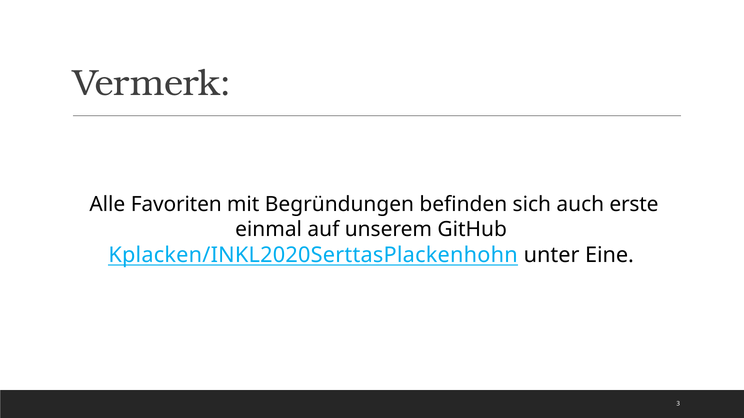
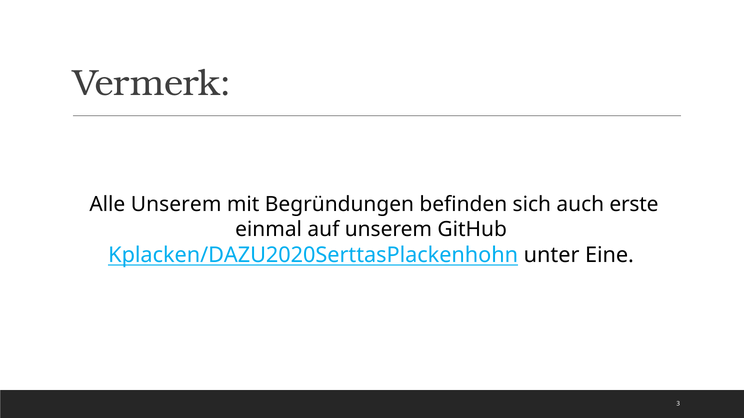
Alle Favoriten: Favoriten -> Unserem (176, 204)
Kplacken/INKL2020SerttasPlackenhohn: Kplacken/INKL2020SerttasPlackenhohn -> Kplacken/DAZU2020SerttasPlackenhohn (313, 255)
